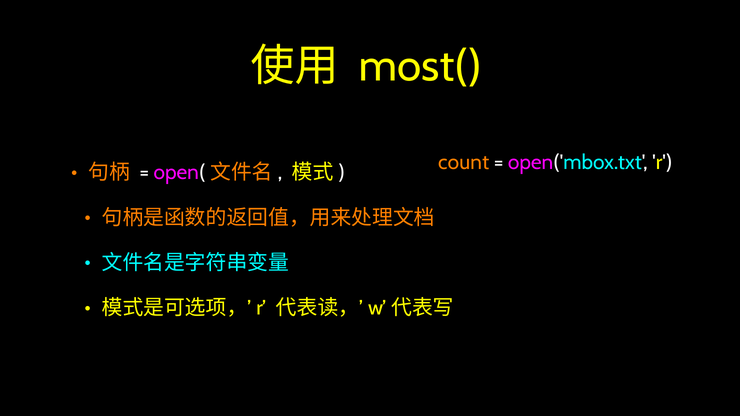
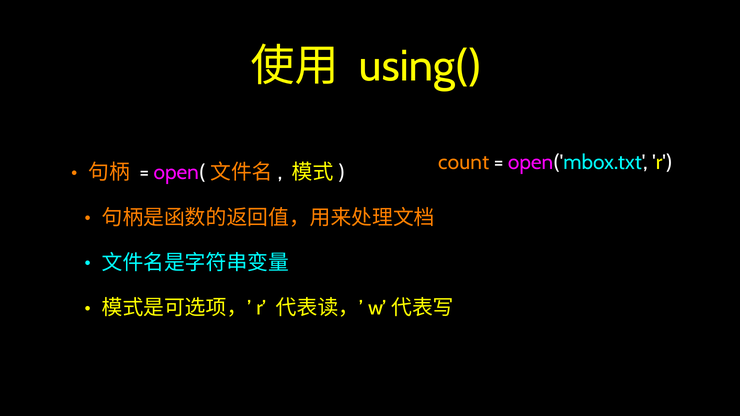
most(: most( -> using( (420, 66)
